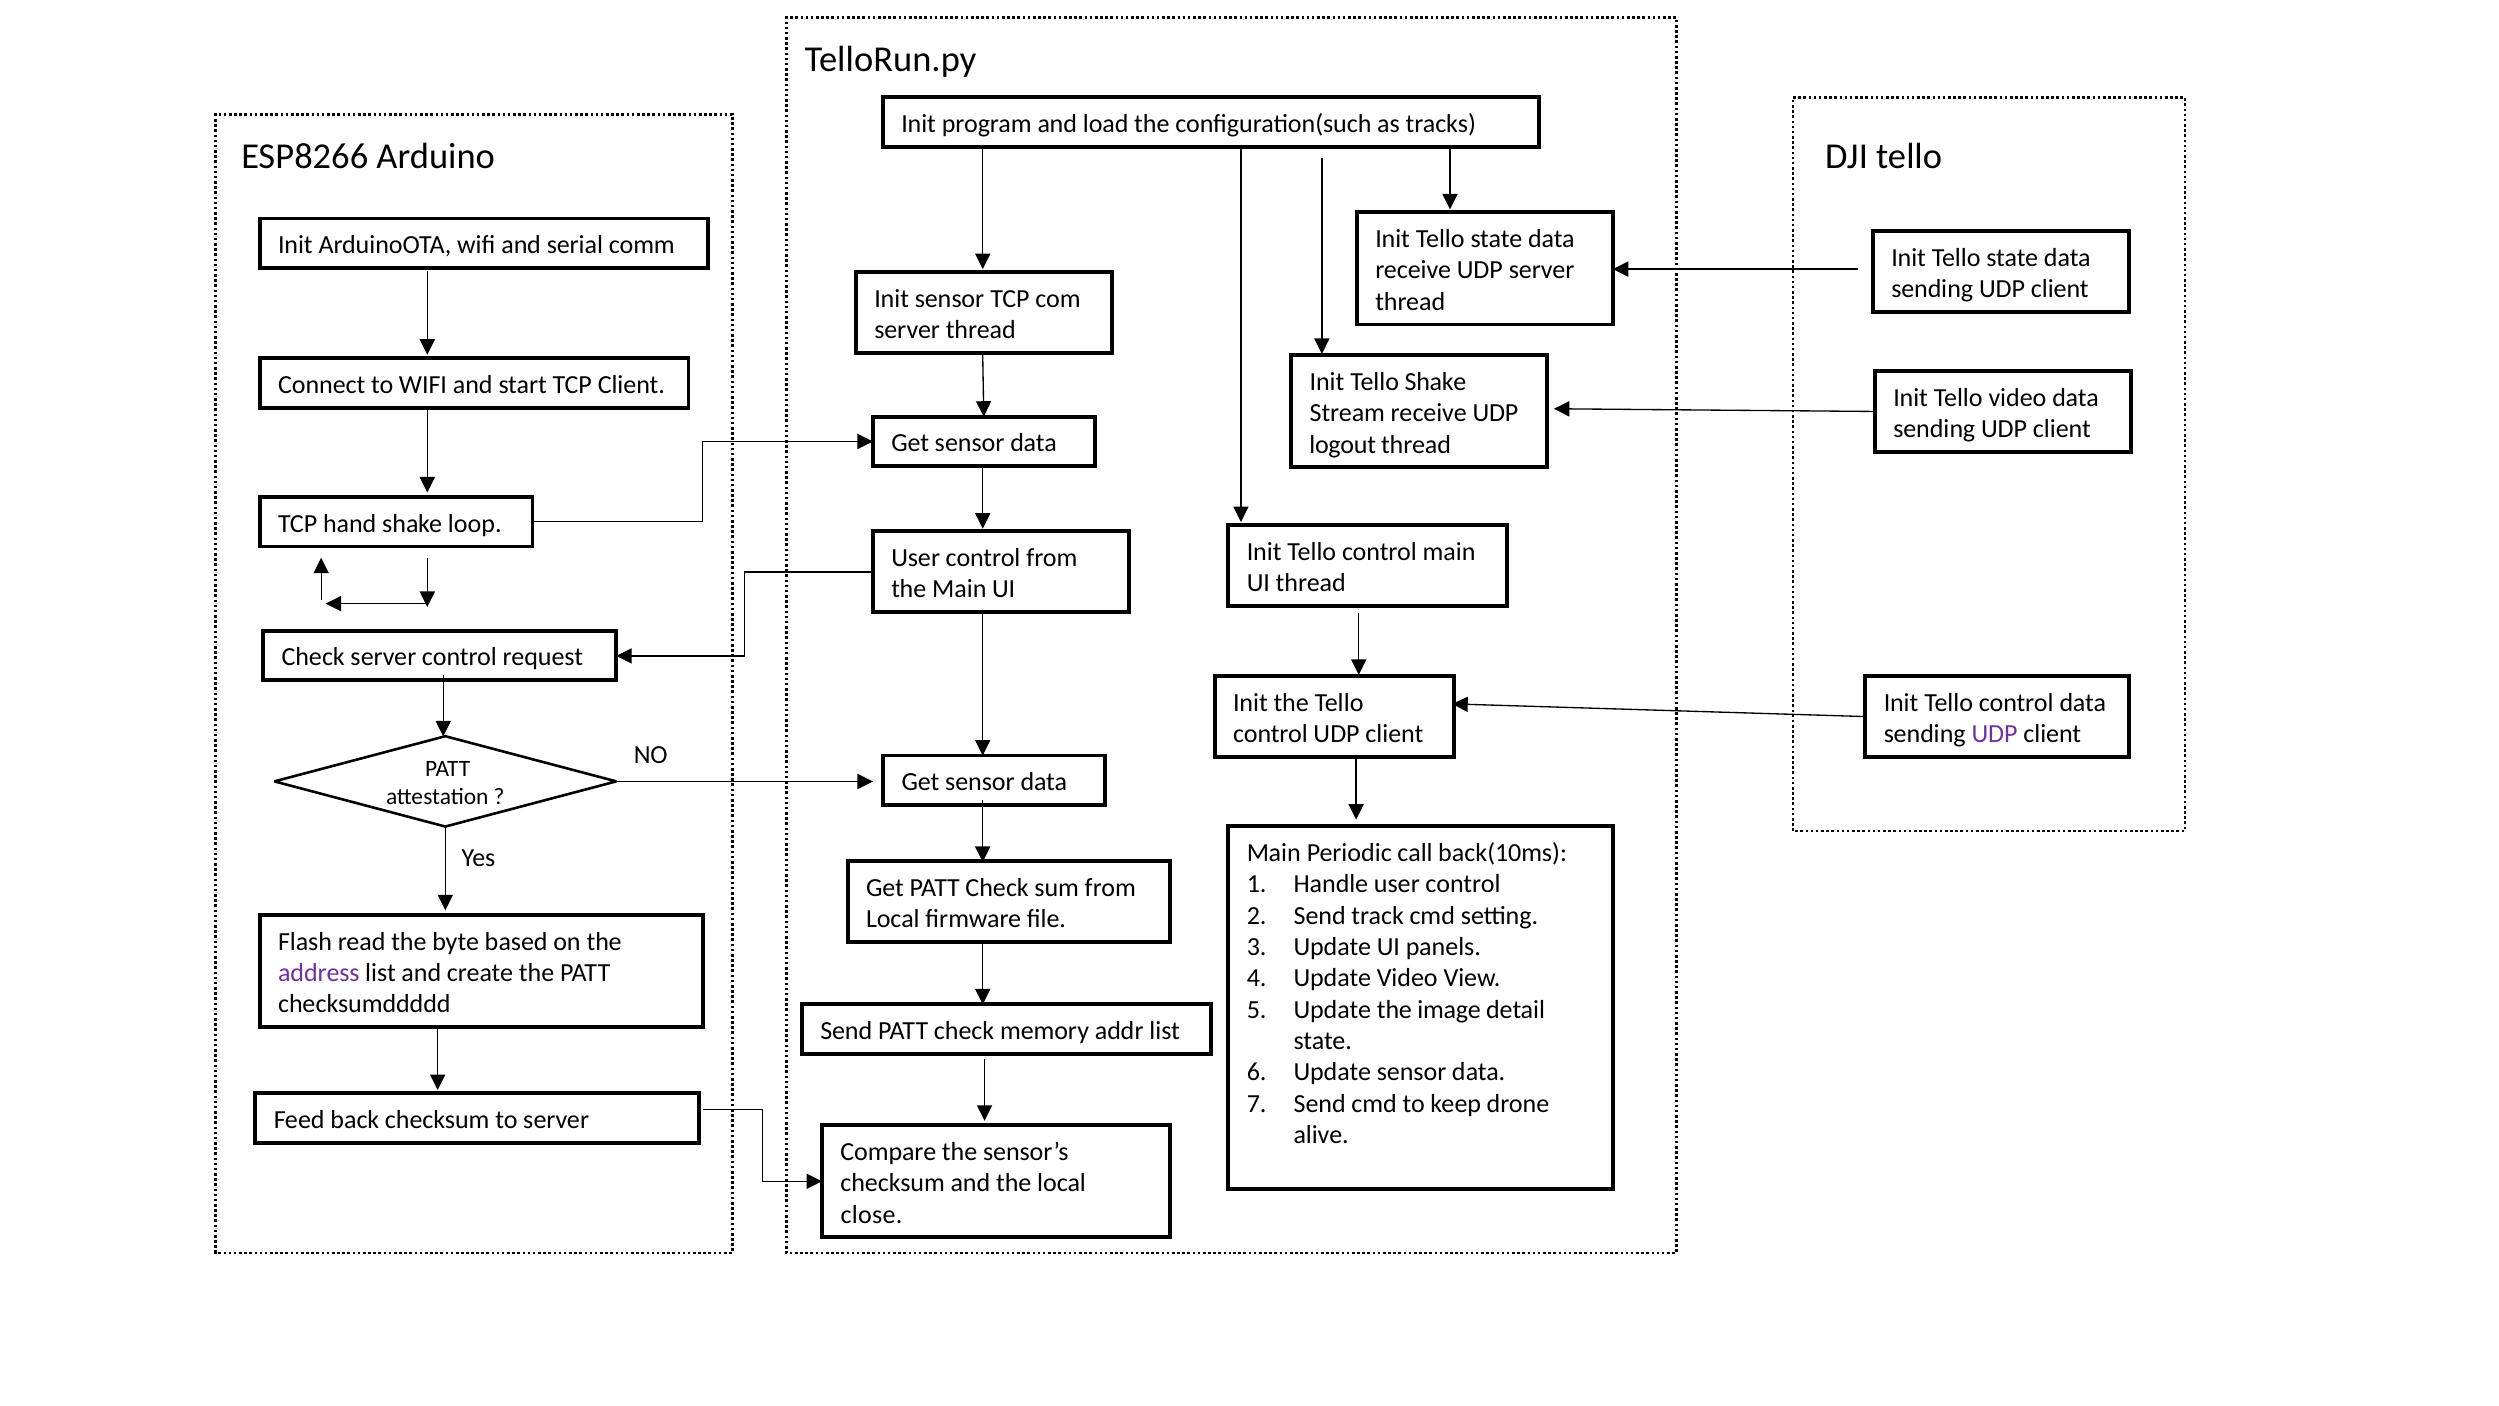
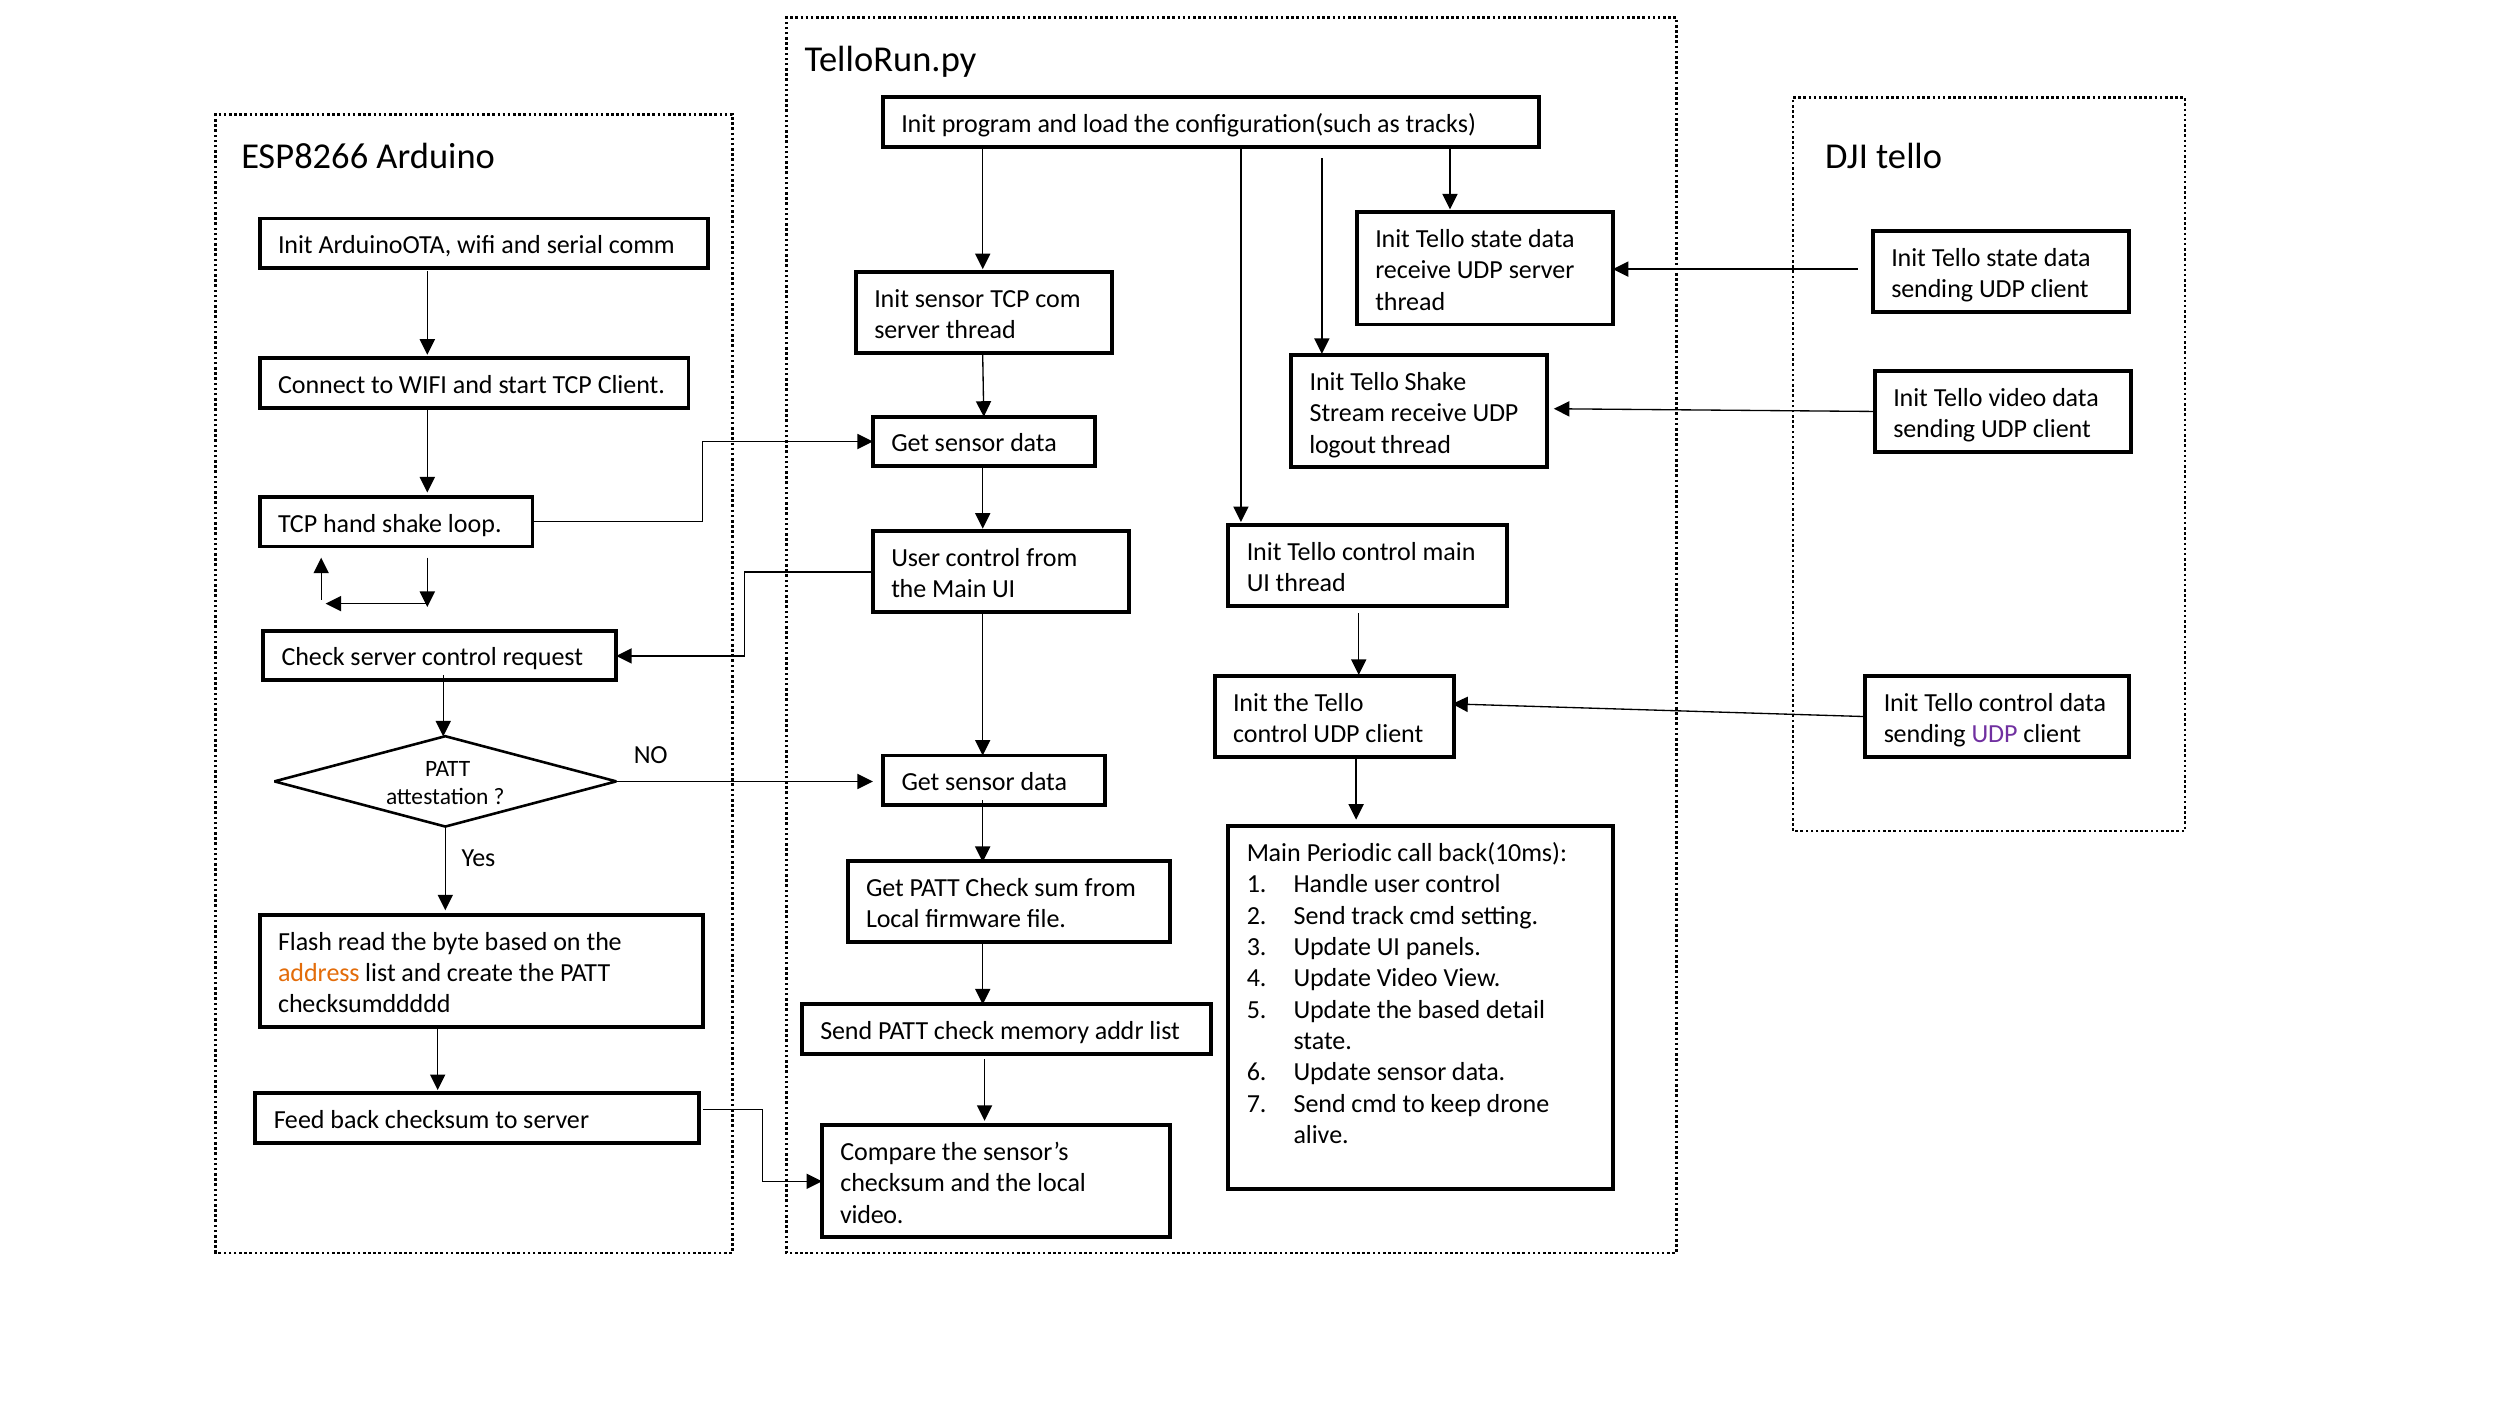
address colour: purple -> orange (319, 973)
the image: image -> based (1449, 1009)
close: close -> video (872, 1214)
